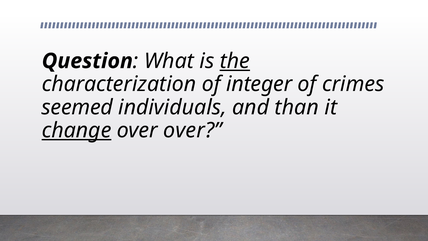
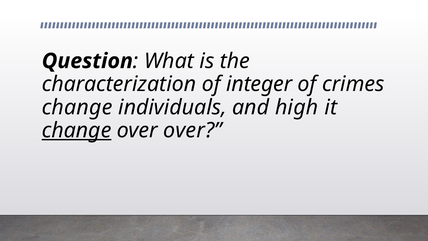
the underline: present -> none (235, 61)
seemed: seemed -> change (77, 107)
than: than -> high (297, 107)
